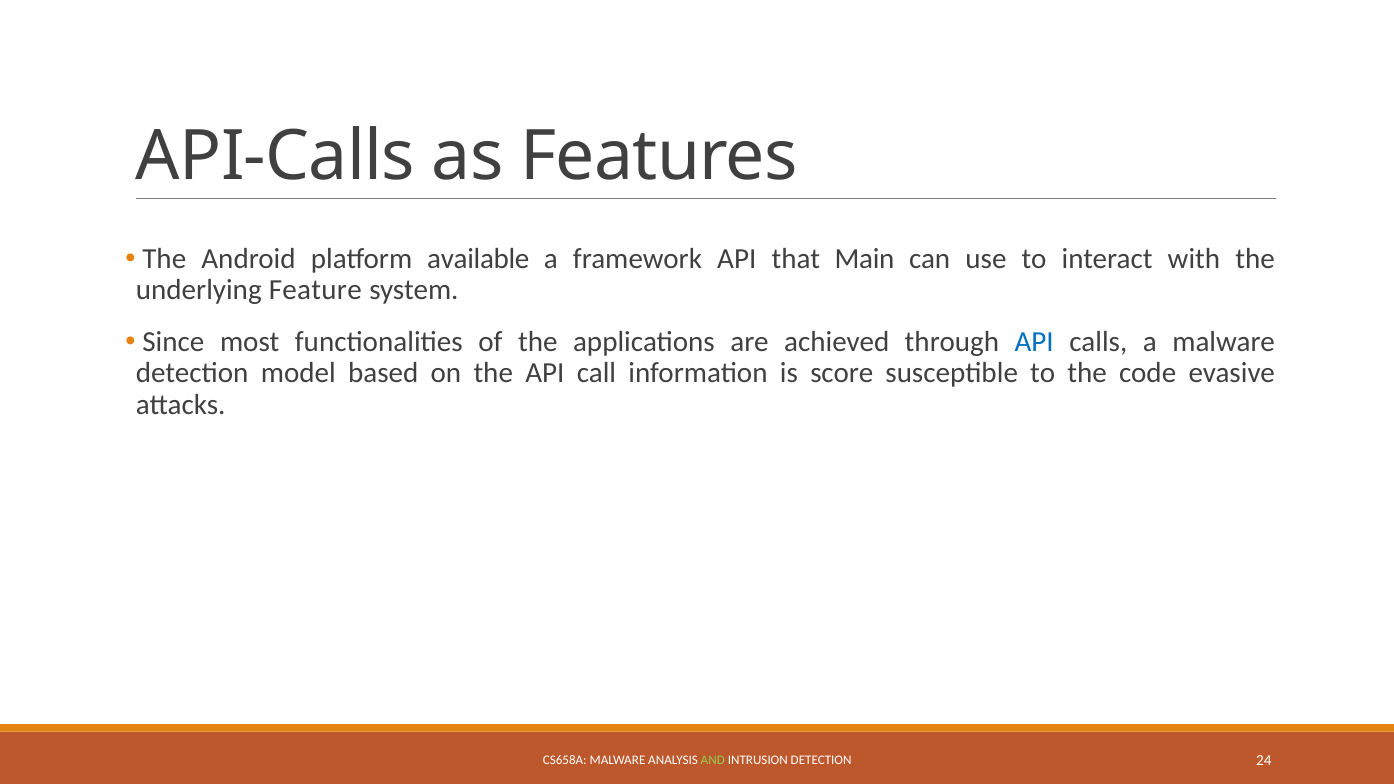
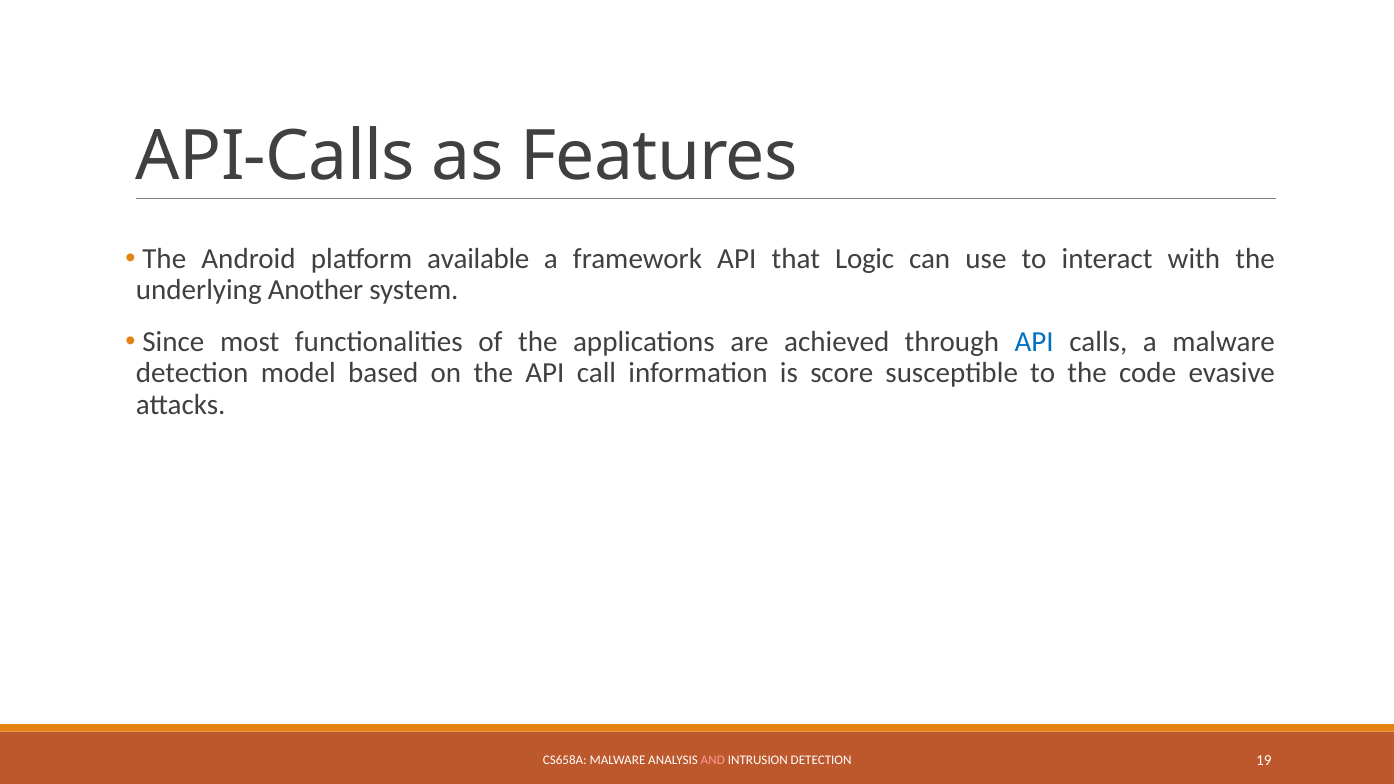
Main: Main -> Logic (865, 259)
Feature: Feature -> Another (316, 290)
AND colour: light green -> pink (713, 760)
24: 24 -> 19 (1264, 760)
